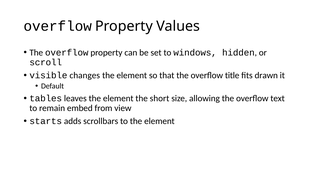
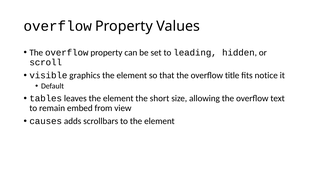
windows: windows -> leading (195, 52)
changes: changes -> graphics (85, 75)
drawn: drawn -> notice (266, 75)
starts: starts -> causes (46, 121)
